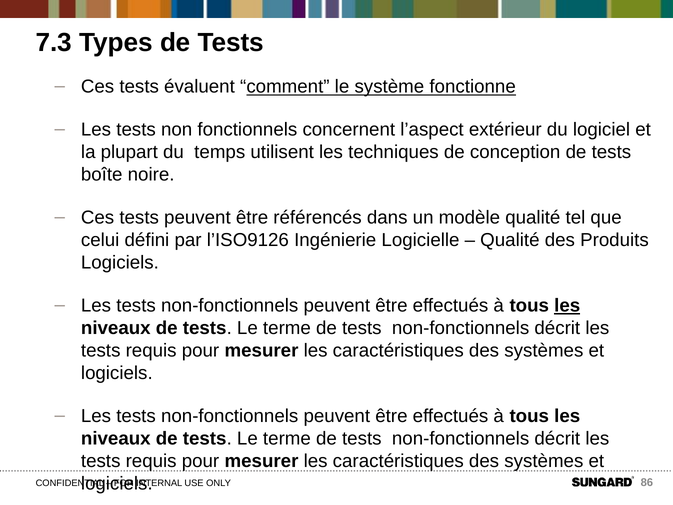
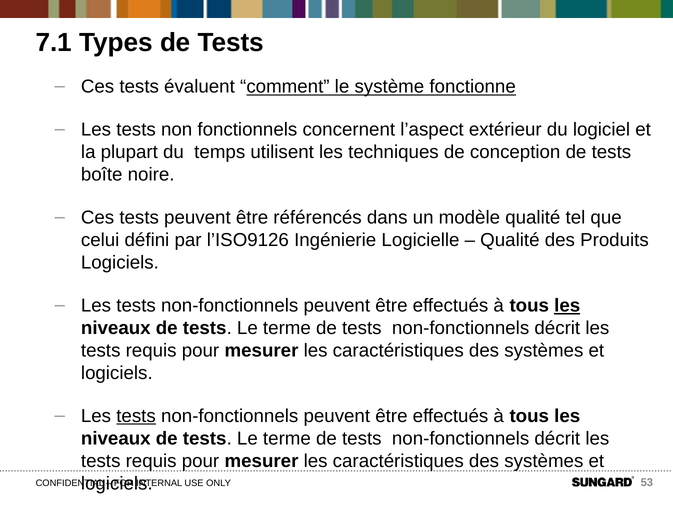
7.3: 7.3 -> 7.1 (54, 43)
tests underline: none -> present (136, 416)
86: 86 -> 53 (647, 482)
